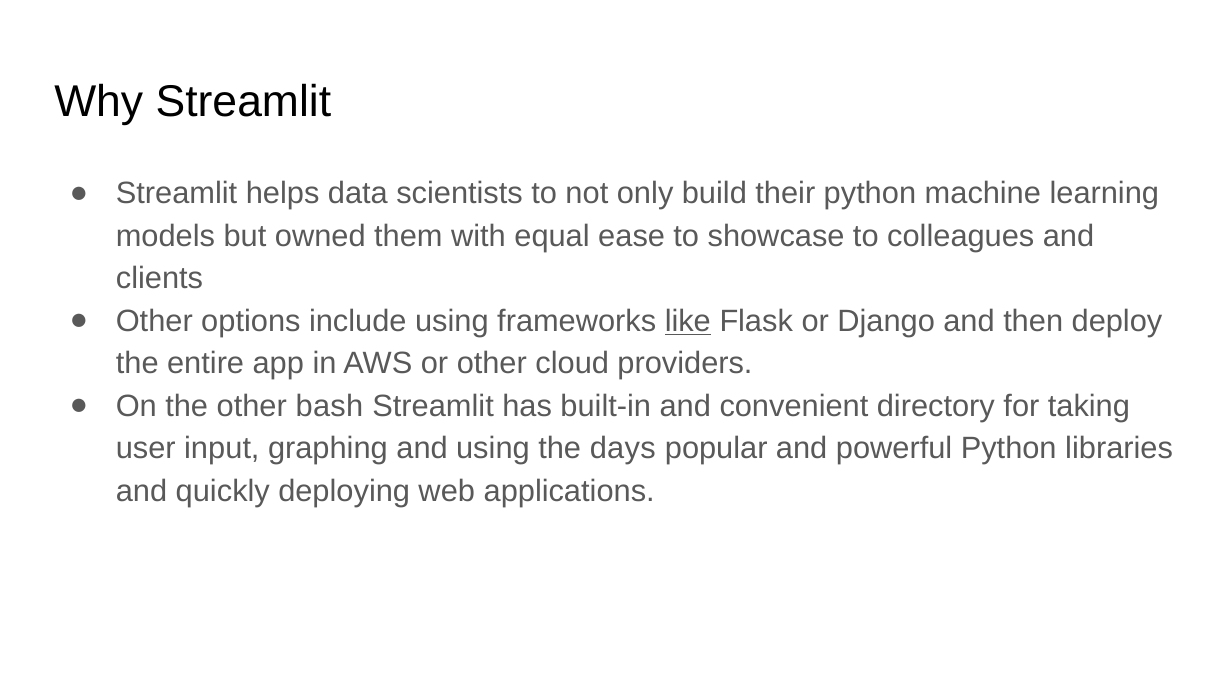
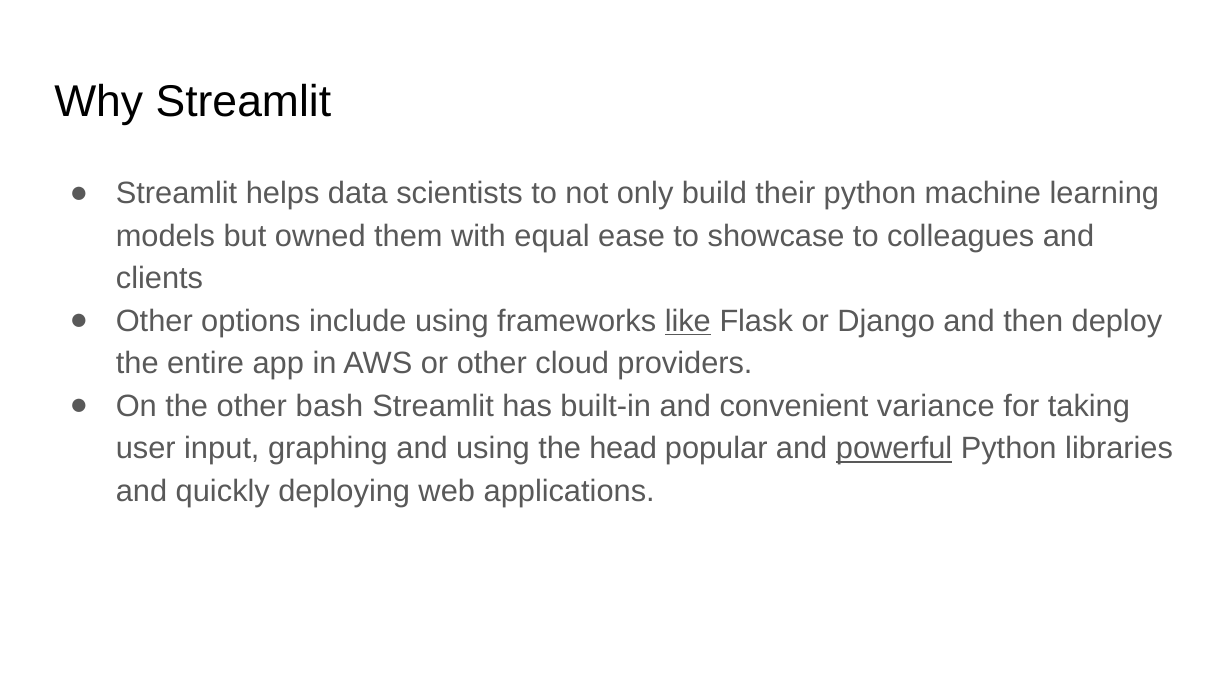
directory: directory -> variance (936, 406)
days: days -> head (623, 449)
powerful underline: none -> present (894, 449)
